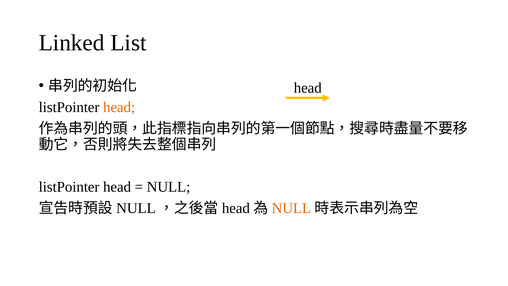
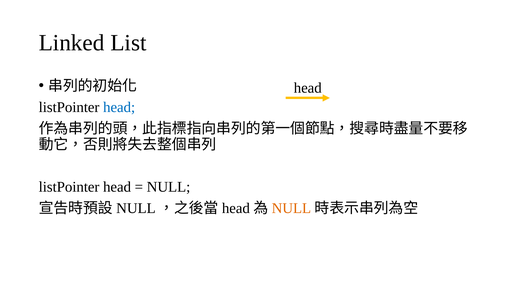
head colour: orange -> blue (119, 107)
